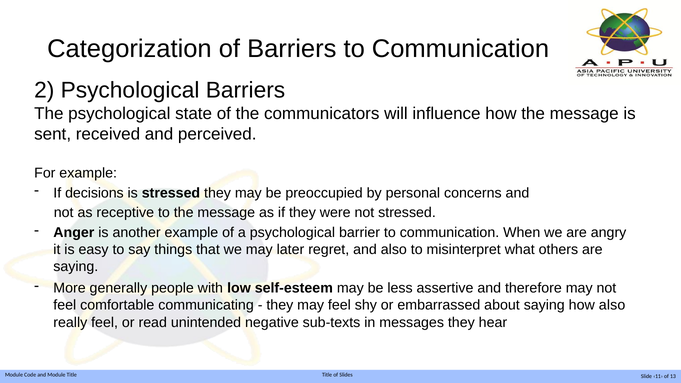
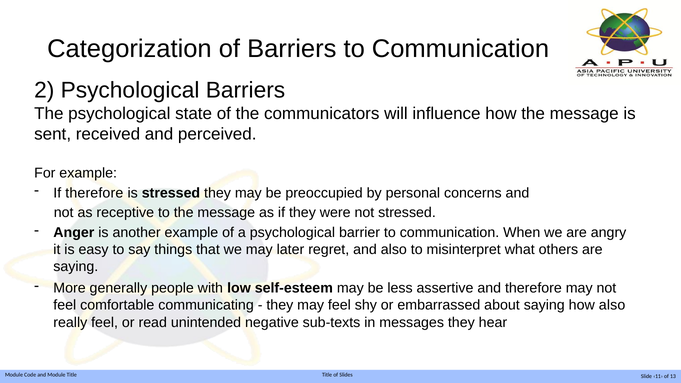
If decisions: decisions -> therefore (94, 193)
